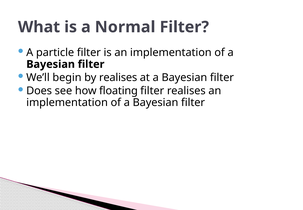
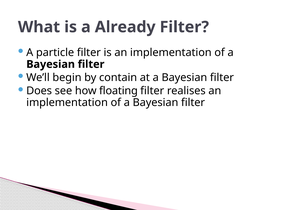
Normal: Normal -> Already (125, 27)
by realises: realises -> contain (118, 77)
